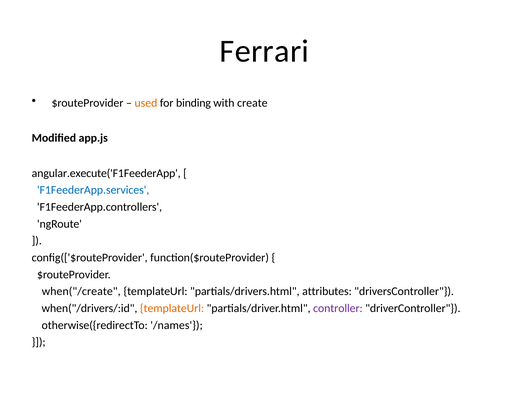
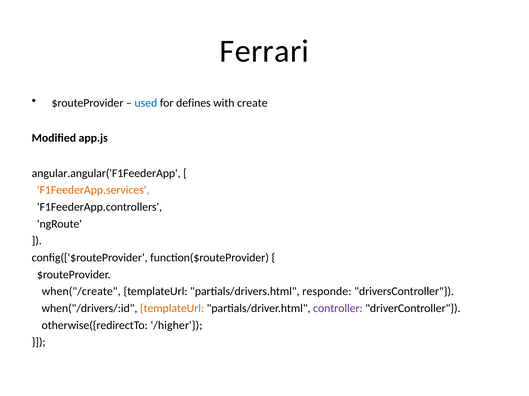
used colour: orange -> blue (146, 103)
binding: binding -> defines (193, 103)
angular.execute('F1FeederApp: angular.execute('F1FeederApp -> angular.angular('F1FeederApp (106, 174)
F1FeederApp.services colour: blue -> orange (93, 190)
attributes: attributes -> responde (327, 292)
/names: /names -> /higher (177, 326)
